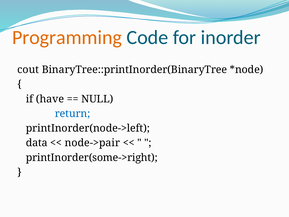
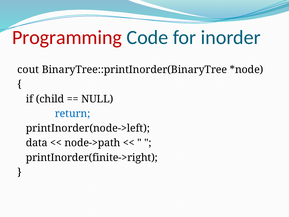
Programming colour: orange -> red (67, 38)
have: have -> child (50, 99)
node->pair: node->pair -> node->path (92, 143)
printInorder(some->right: printInorder(some->right -> printInorder(finite->right (92, 157)
